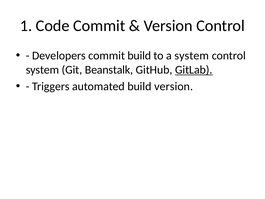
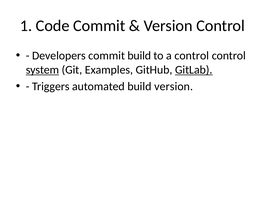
a system: system -> control (192, 56)
system underline: none -> present (42, 70)
Beanstalk: Beanstalk -> Examples (109, 70)
